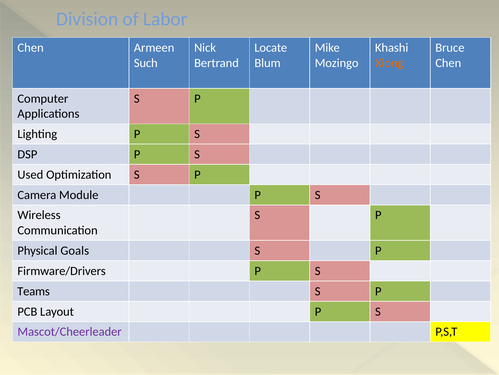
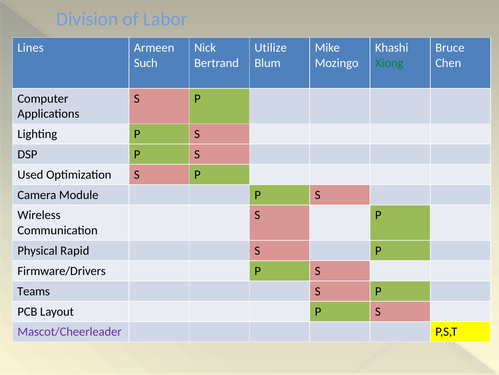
Chen: Chen -> Lines (31, 48)
Locate: Locate -> Utilize (271, 48)
Xiong colour: orange -> green (389, 63)
Goals: Goals -> Rapid (75, 250)
